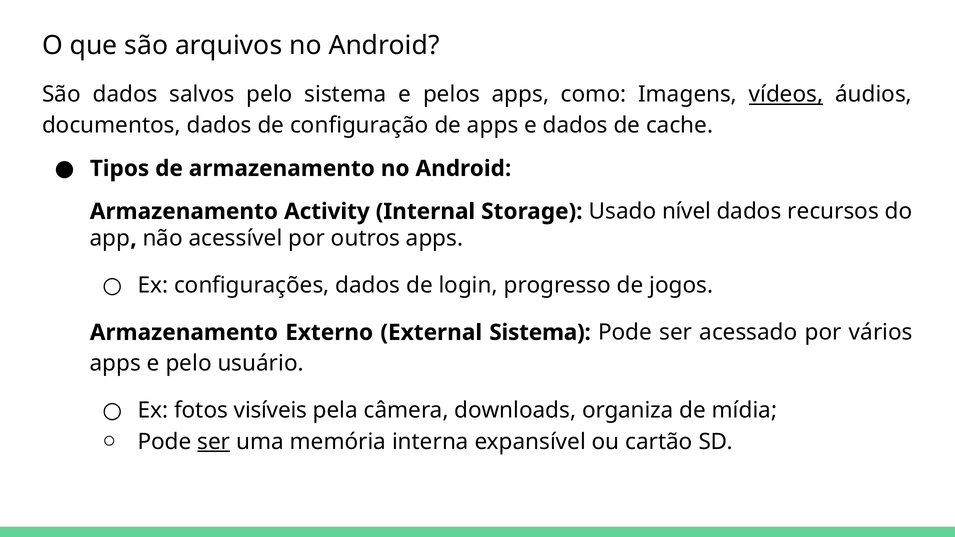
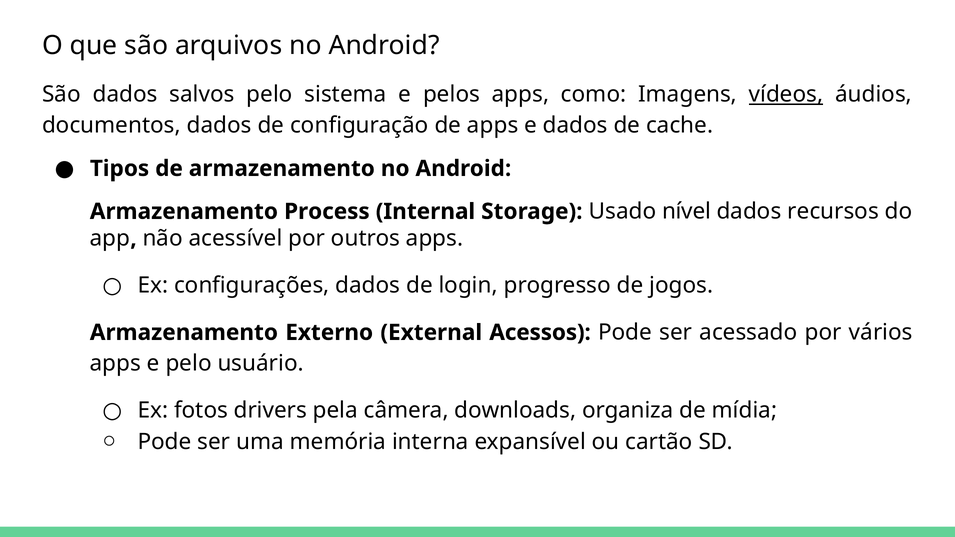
Activity: Activity -> Process (327, 212)
External Sistema: Sistema -> Acessos (540, 333)
visíveis: visíveis -> drivers (270, 411)
ser underline: present -> none (214, 442)
